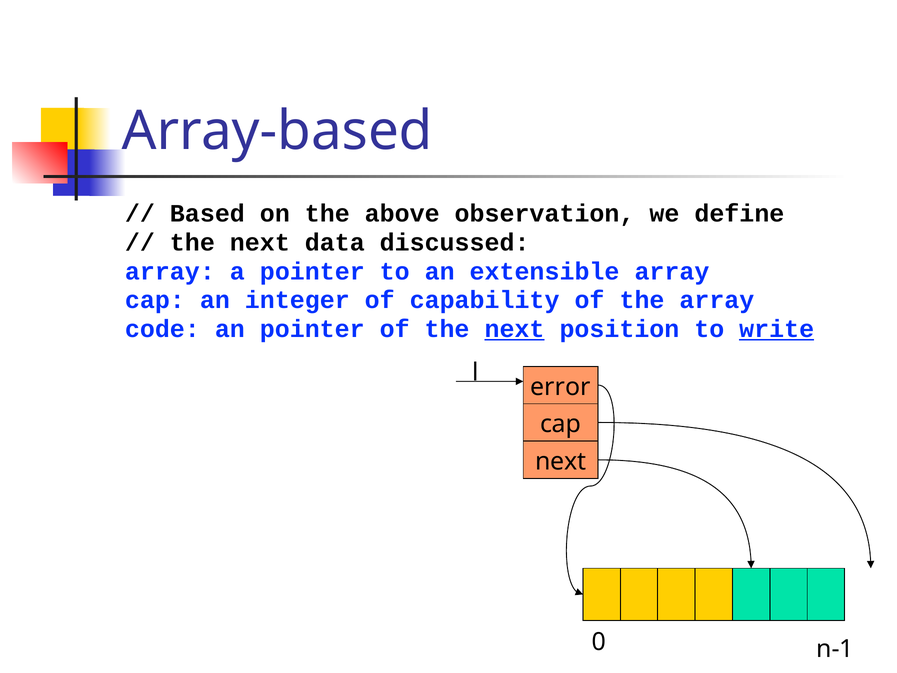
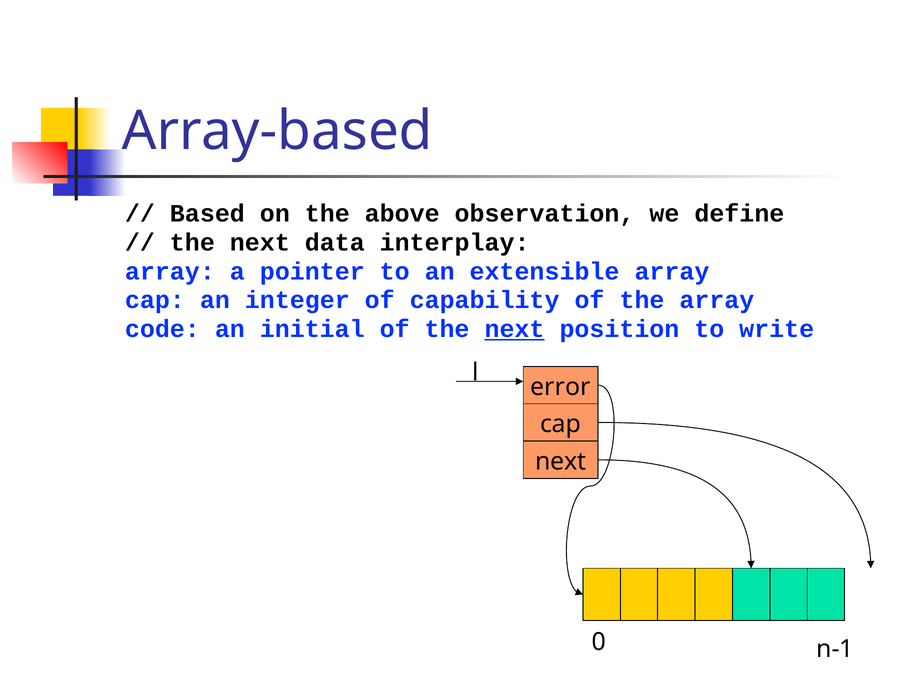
discussed: discussed -> interplay (455, 242)
an pointer: pointer -> initial (312, 329)
write underline: present -> none (777, 329)
